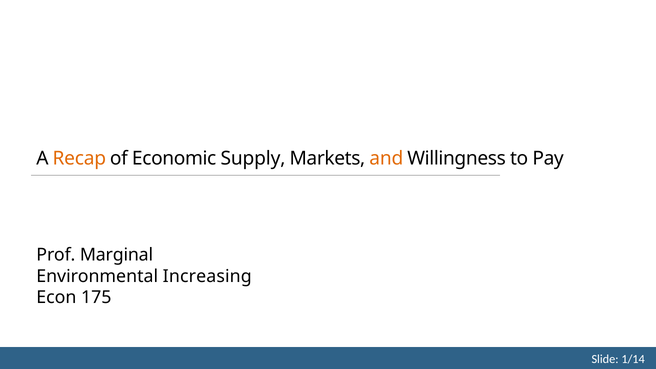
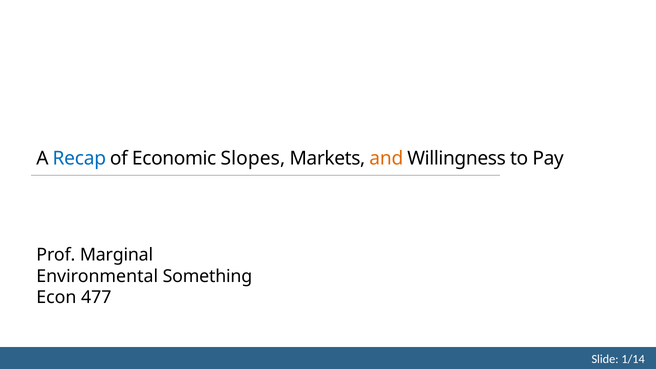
Recap colour: orange -> blue (79, 159)
Supply: Supply -> Slopes (253, 159)
Increasing: Increasing -> Something (207, 276)
175: 175 -> 477 (96, 298)
